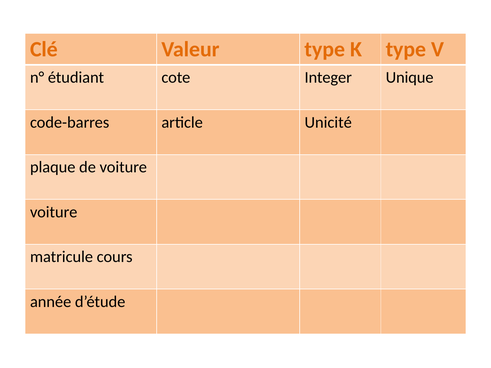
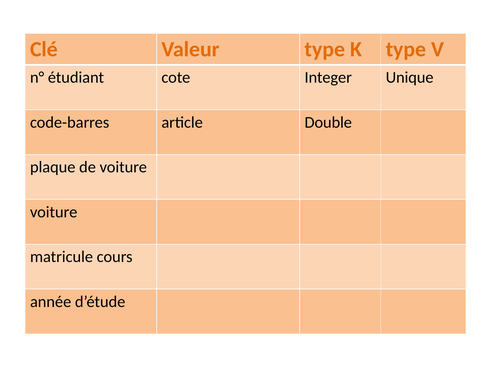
Unicité: Unicité -> Double (328, 122)
